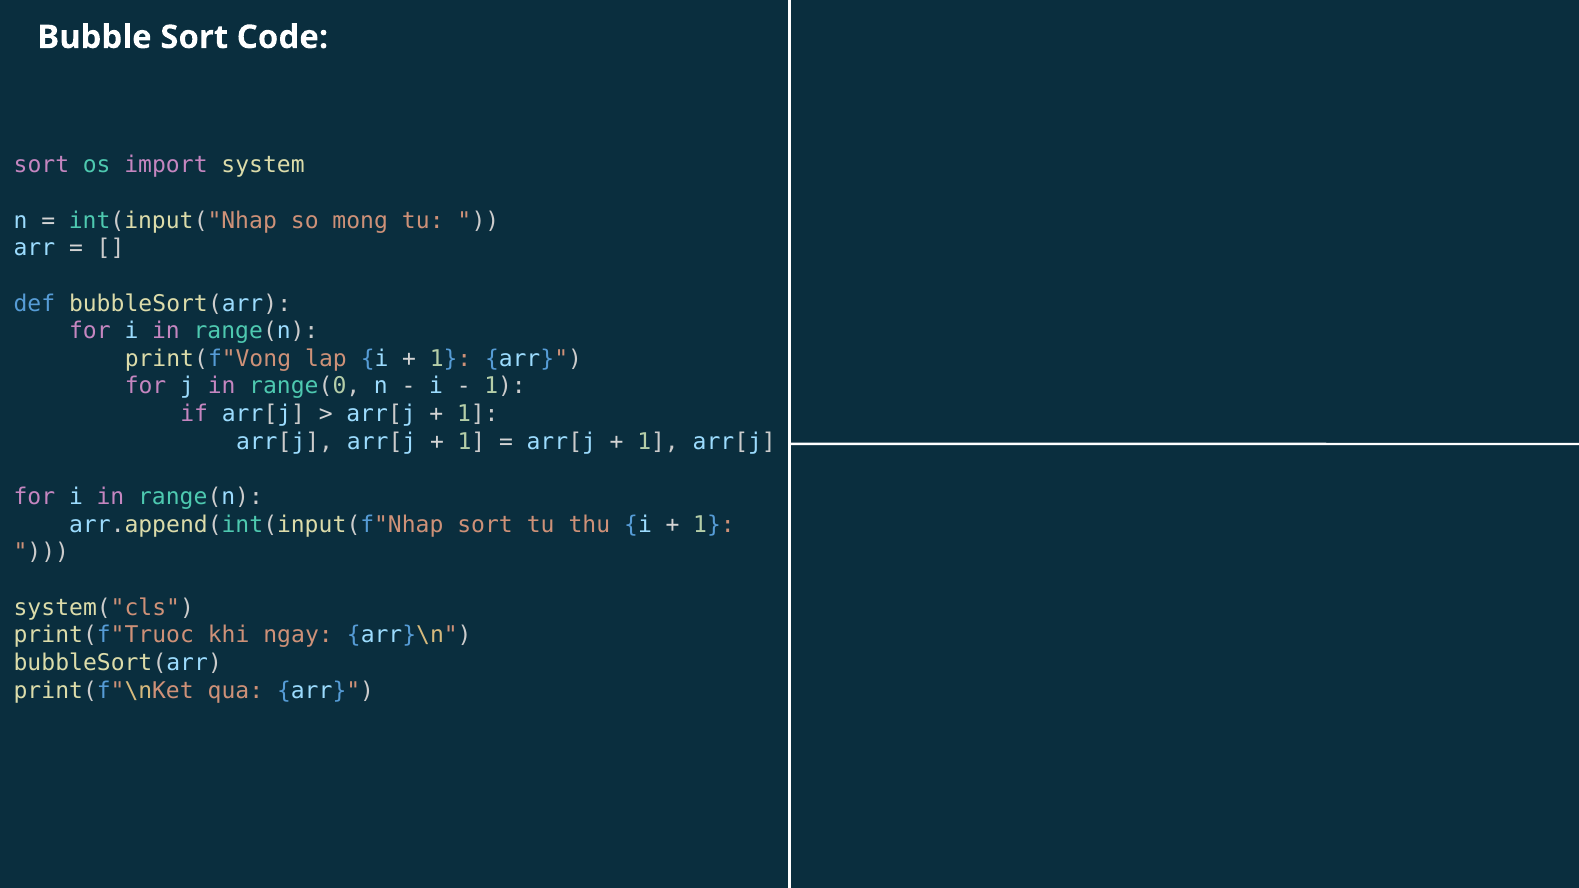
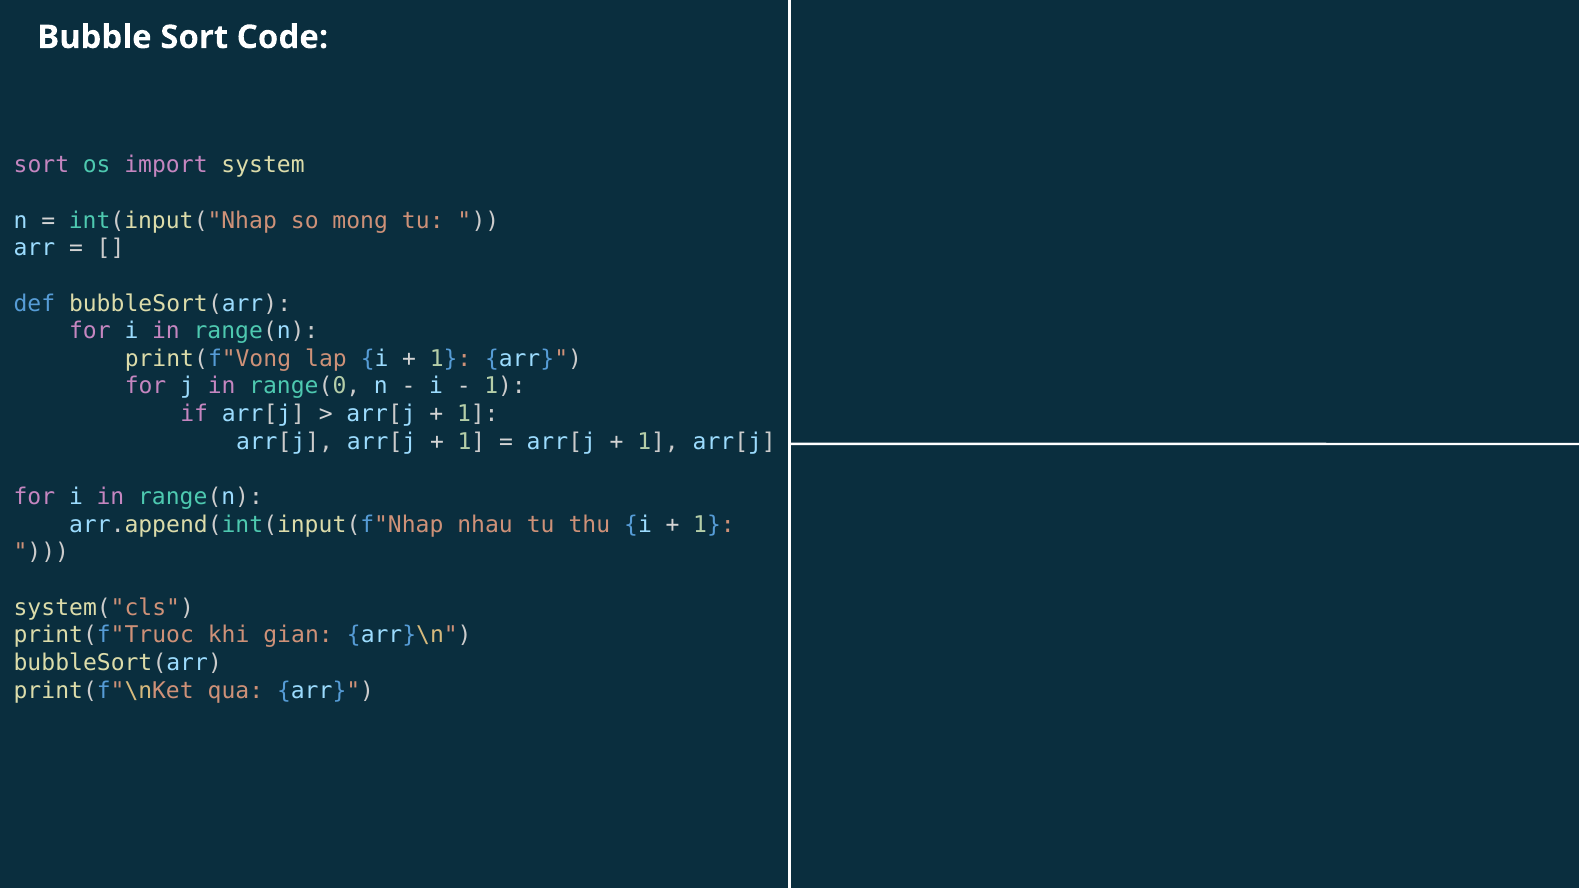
arr.append(int(input(f"Nhap sort: sort -> nhau (485, 525)
ngay: ngay -> gian (298, 635)
